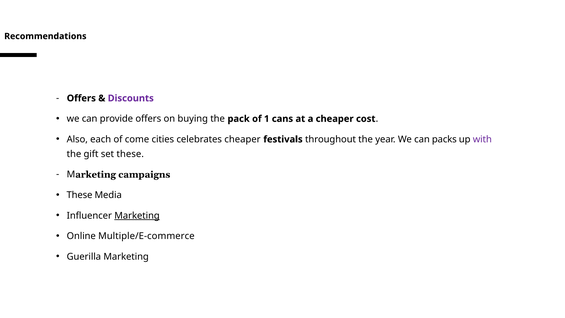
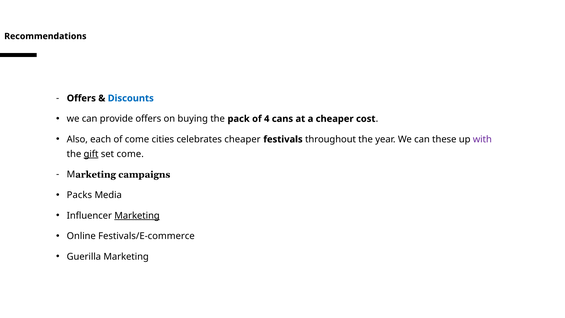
Discounts colour: purple -> blue (131, 98)
1: 1 -> 4 (267, 119)
packs: packs -> these (444, 139)
gift underline: none -> present (91, 154)
set these: these -> come (130, 154)
These: These -> Packs (79, 195)
Multiple/E-commerce: Multiple/E-commerce -> Festivals/E-commerce (146, 236)
